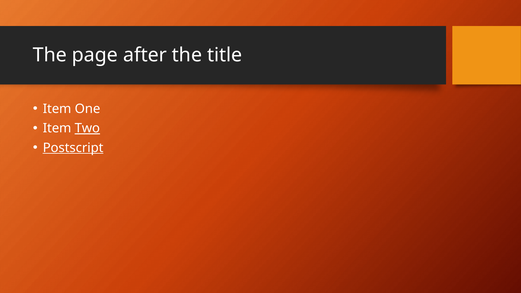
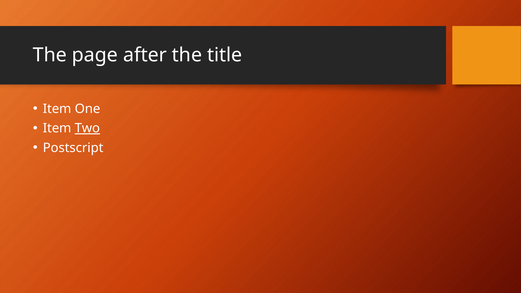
Postscript underline: present -> none (73, 148)
